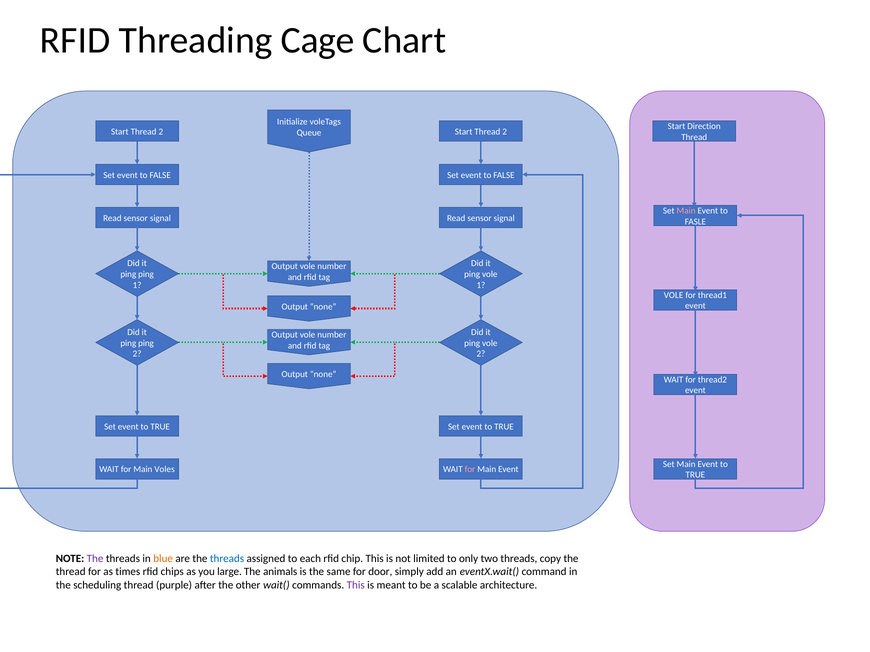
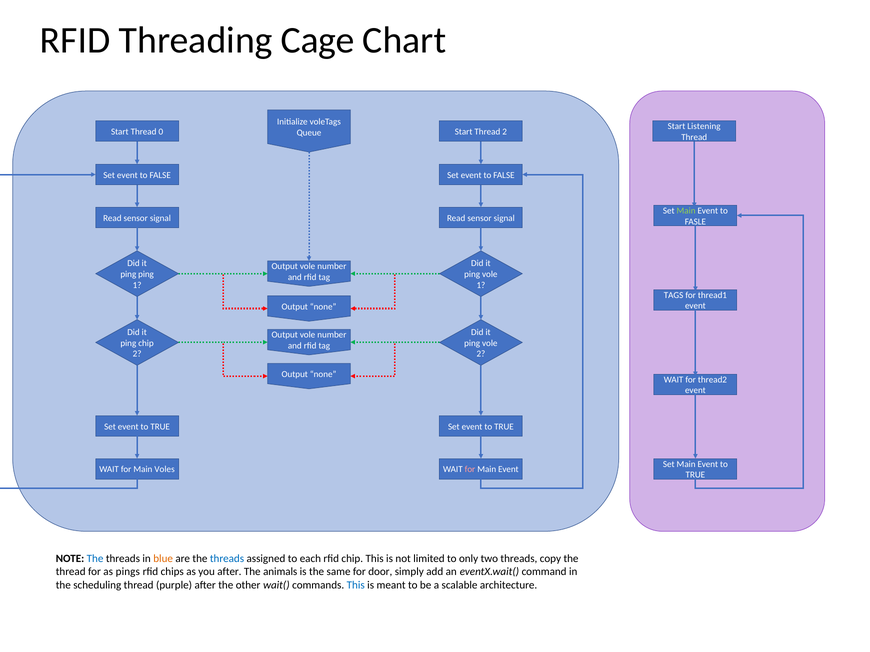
Direction: Direction -> Listening (704, 126)
2: 2 -> 0 (161, 132)
Main colour: pink -> light green (686, 211)
VOLE: VOLE -> TAGS (674, 295)
ping: ping -> chip (146, 343)
The colour: purple -> blue (95, 559)
times: times -> pings (128, 572)
you large: large -> after (229, 572)
This colour: purple -> blue (356, 585)
